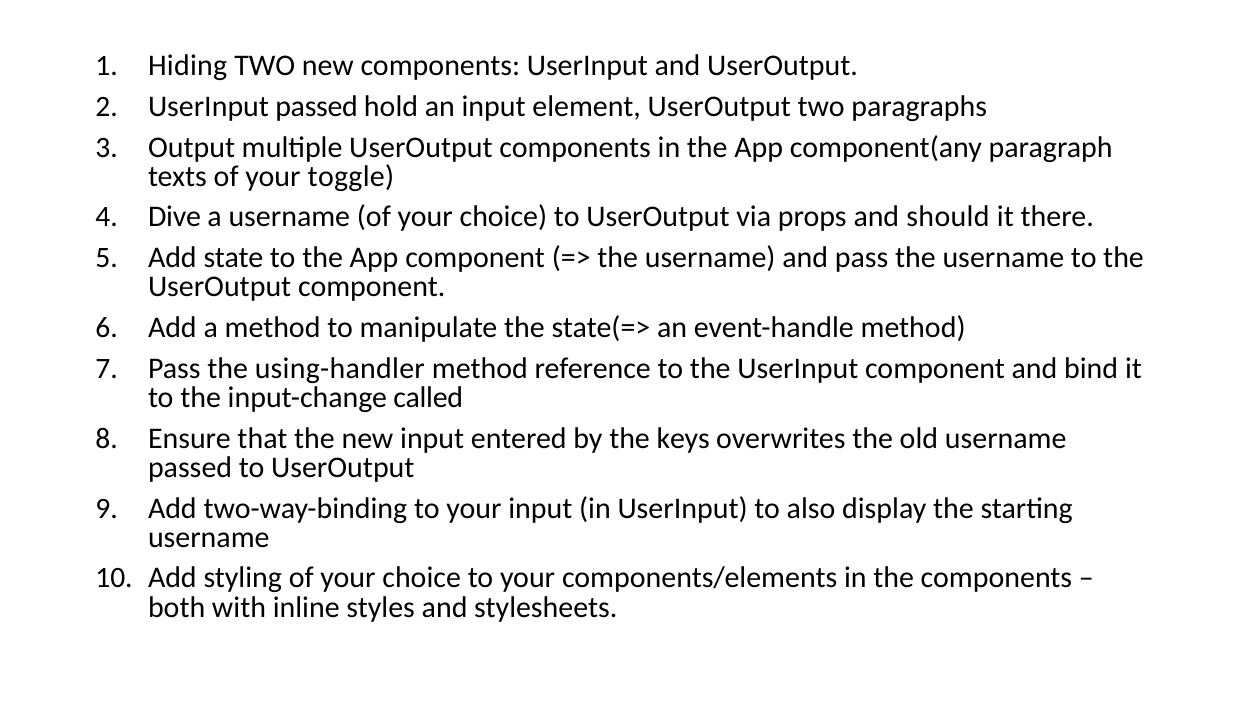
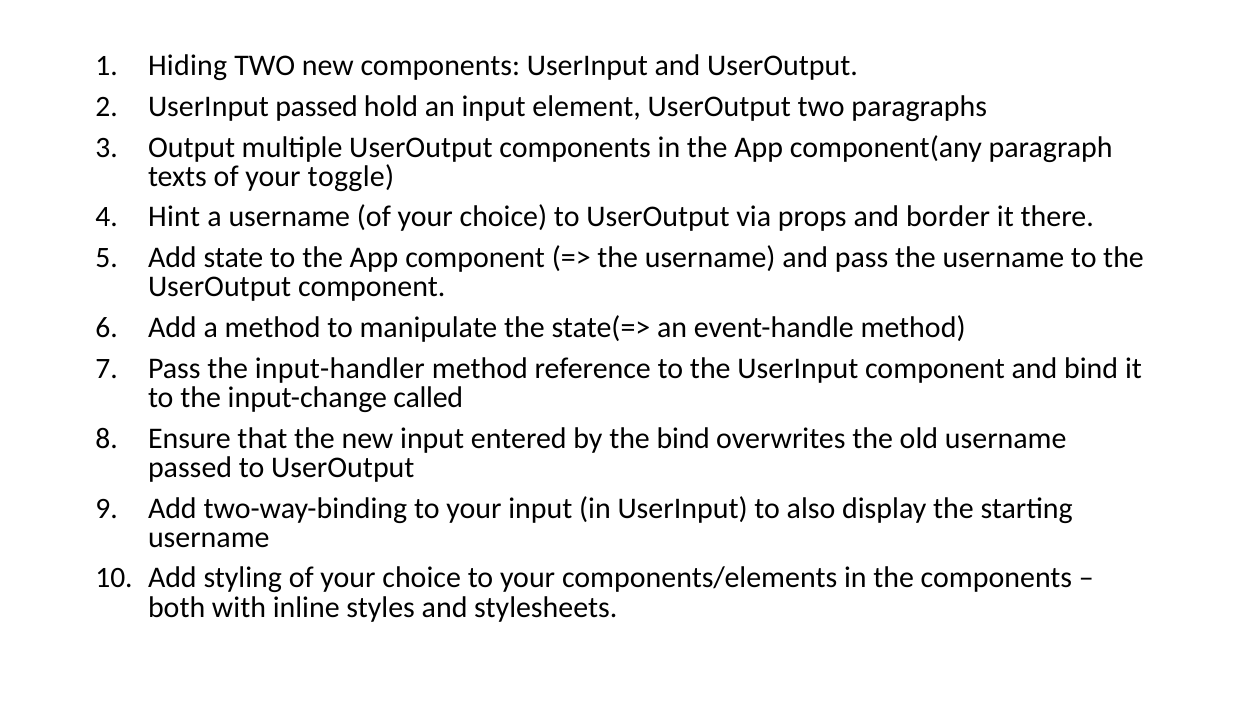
Dive: Dive -> Hint (174, 217)
should: should -> border (948, 217)
using-handler: using-handler -> input-handler (340, 369)
the keys: keys -> bind (683, 438)
